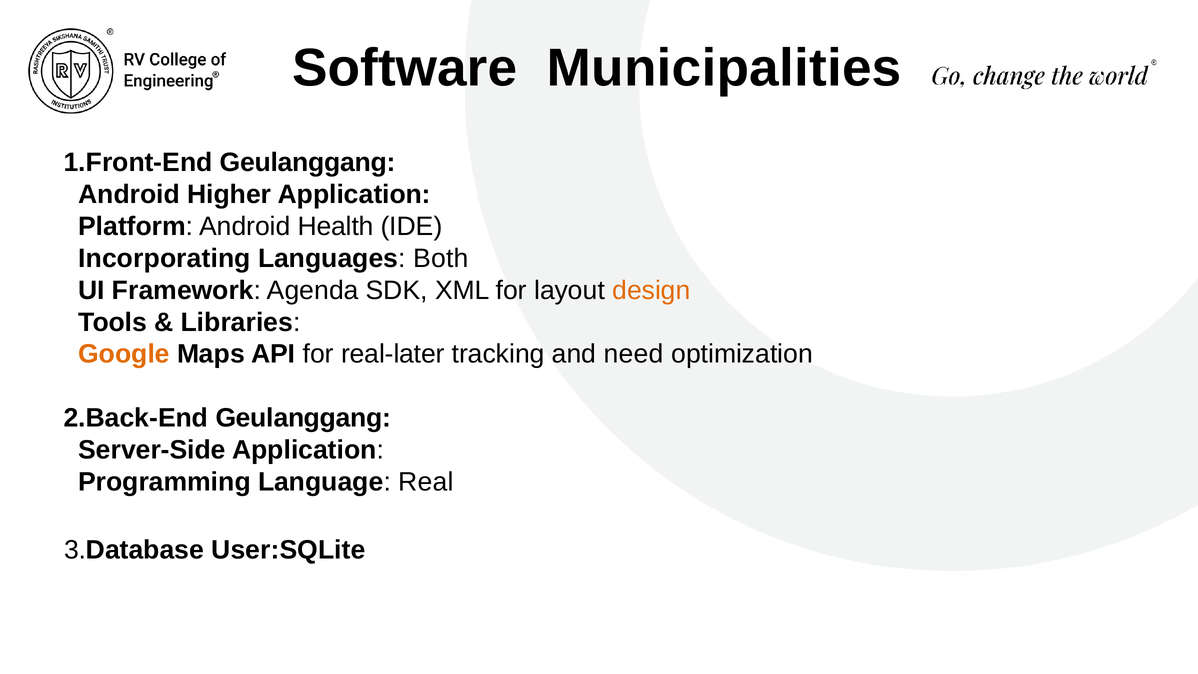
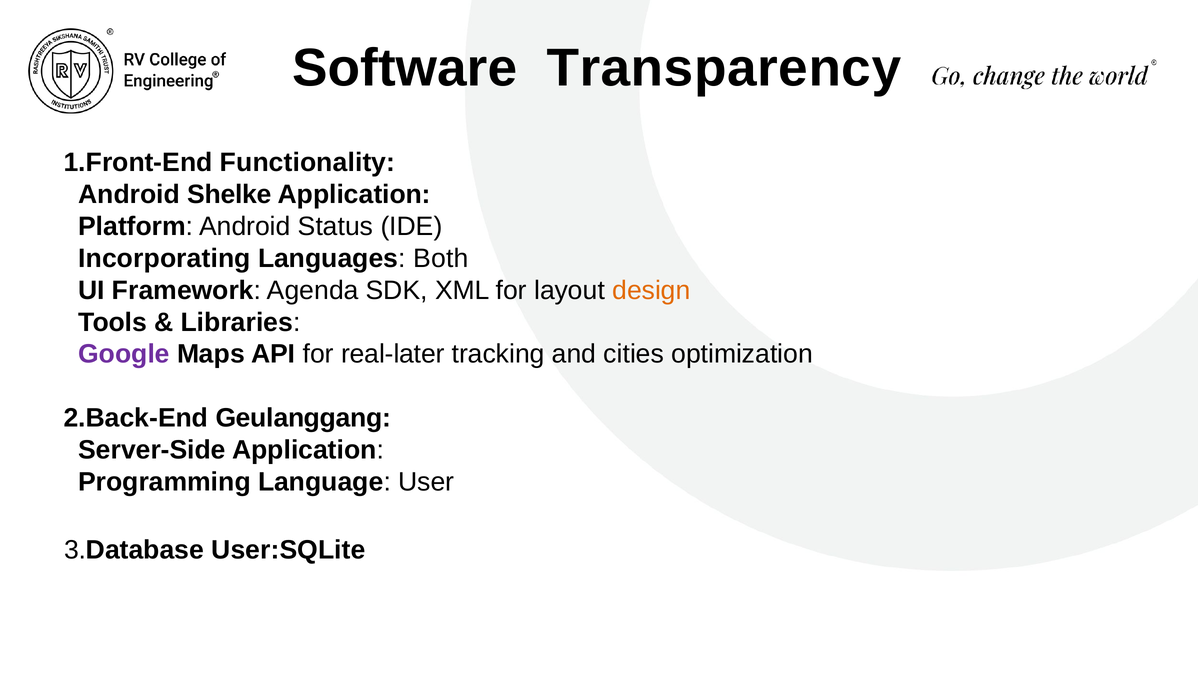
Municipalities: Municipalities -> Transparency (724, 68)
1.Front-End Geulanggang: Geulanggang -> Functionality (308, 163)
Higher: Higher -> Shelke (229, 194)
Health: Health -> Status (336, 226)
Google colour: orange -> purple (124, 354)
need: need -> cities (634, 354)
Real: Real -> User (426, 482)
